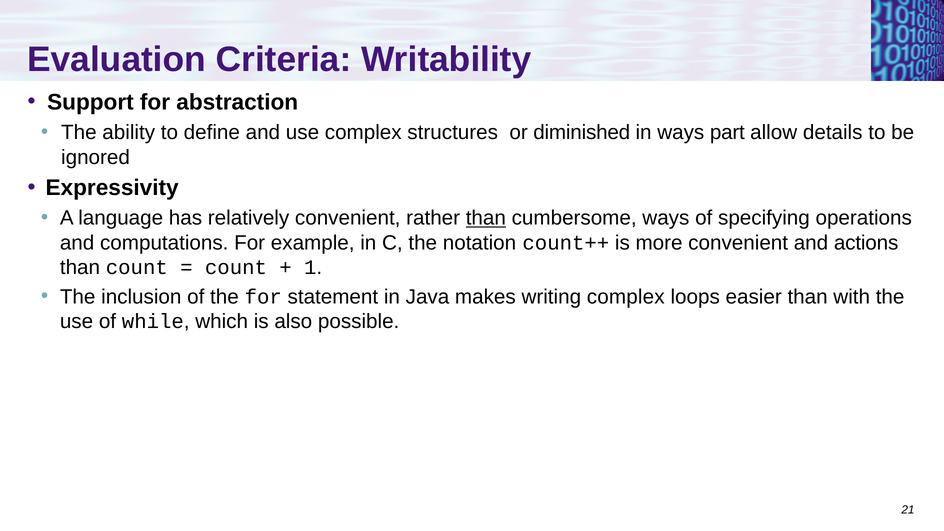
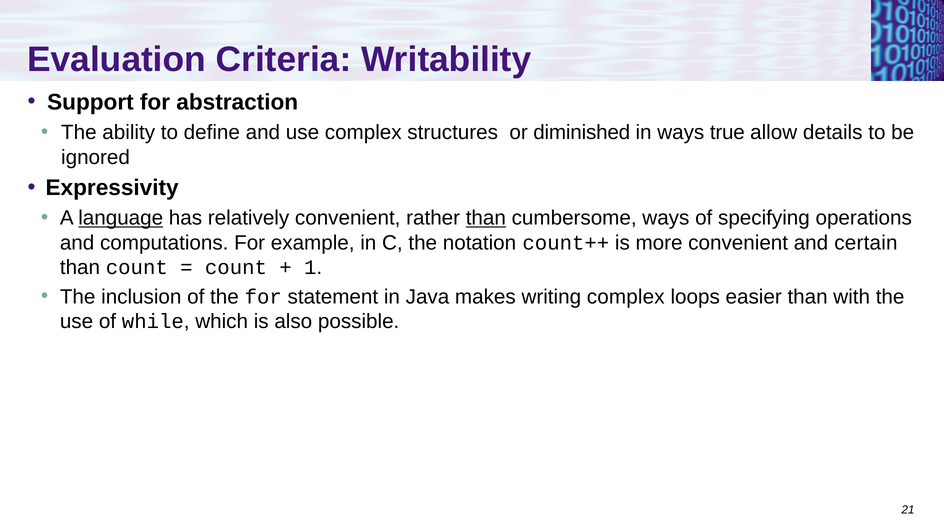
part: part -> true (727, 132)
language underline: none -> present (121, 218)
actions: actions -> certain (866, 243)
